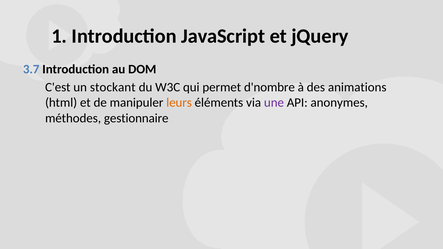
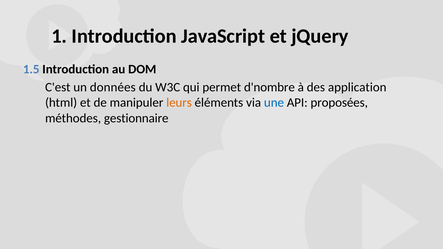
3.7: 3.7 -> 1.5 (31, 69)
stockant: stockant -> données (113, 87)
animations: animations -> application (357, 87)
une colour: purple -> blue (274, 103)
anonymes: anonymes -> proposées (339, 103)
